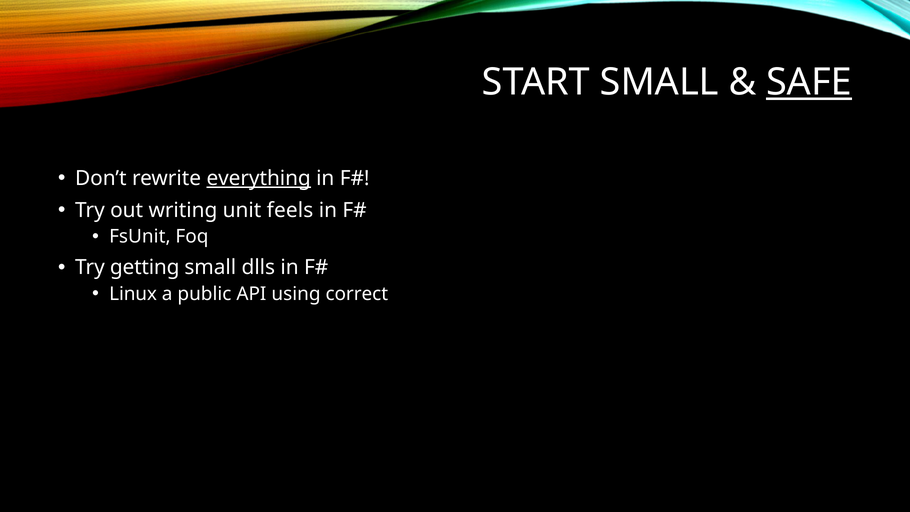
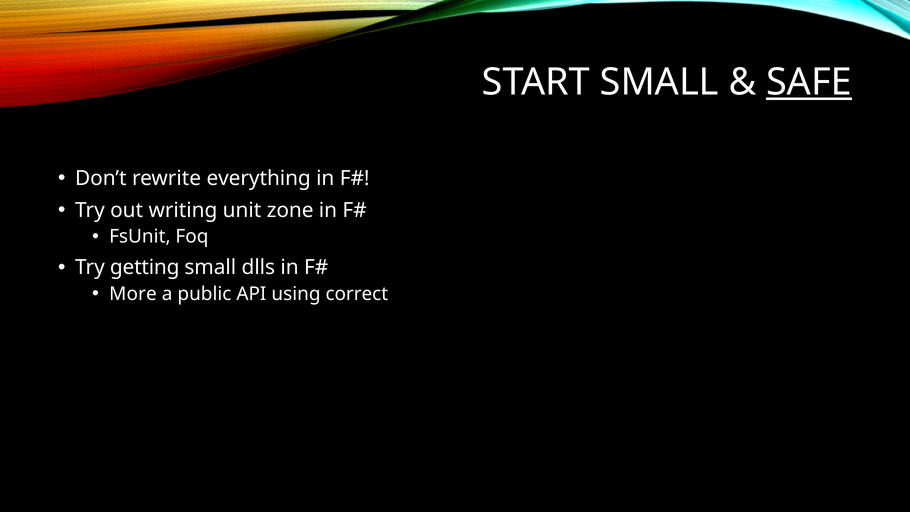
everything underline: present -> none (259, 178)
feels: feels -> zone (290, 210)
Linux: Linux -> More (133, 294)
